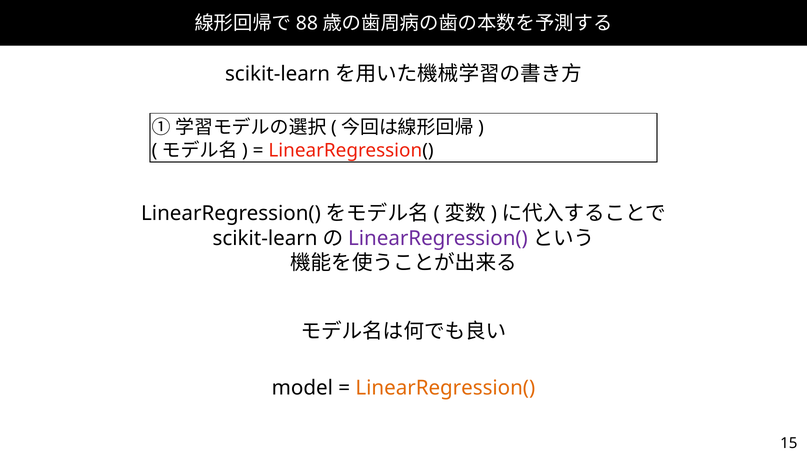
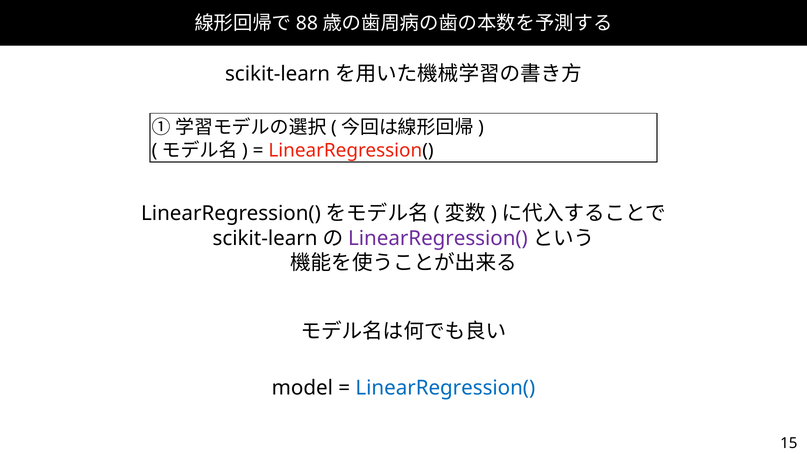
LinearRegression( colour: orange -> blue (445, 388)
